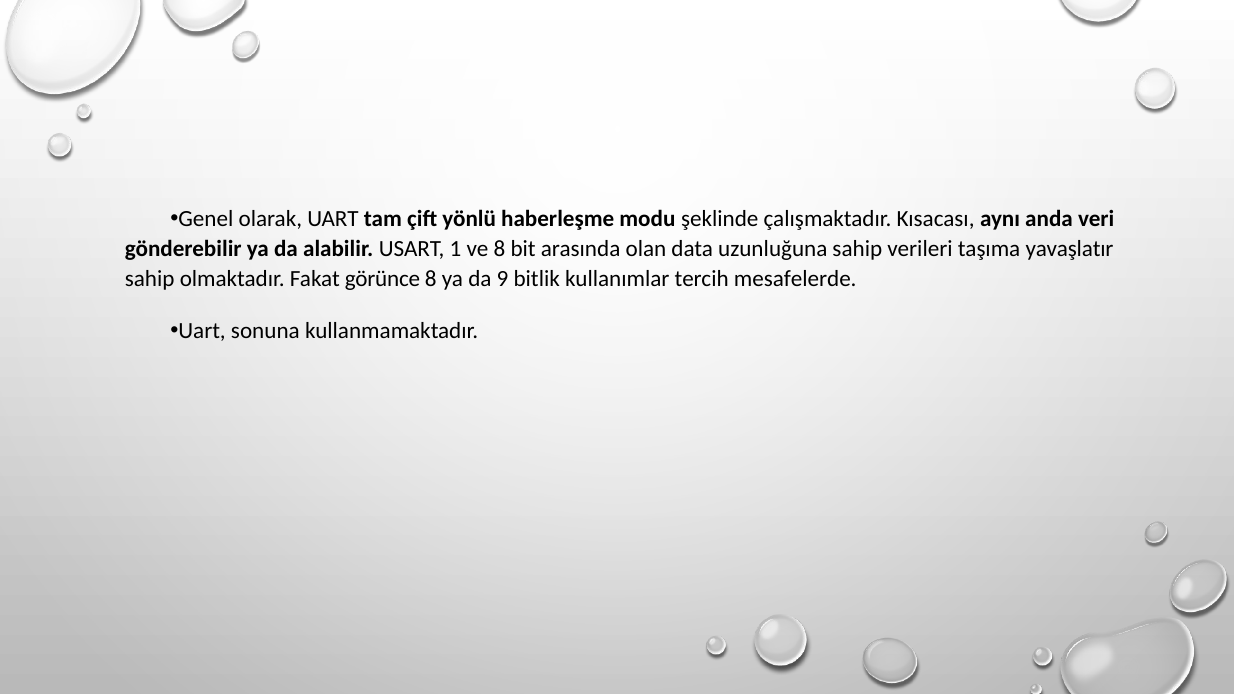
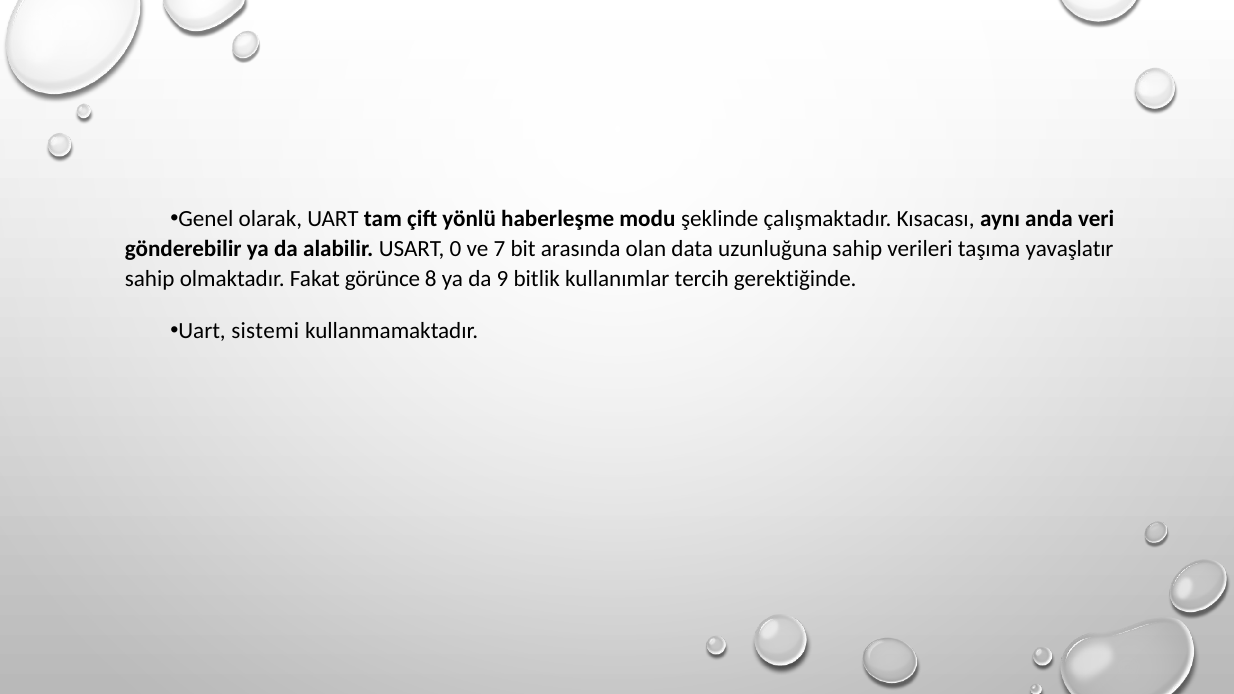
1: 1 -> 0 (456, 249)
ve 8: 8 -> 7 (499, 249)
mesafelerde: mesafelerde -> gerektiğinde (795, 279)
sonuna: sonuna -> sistemi (265, 331)
